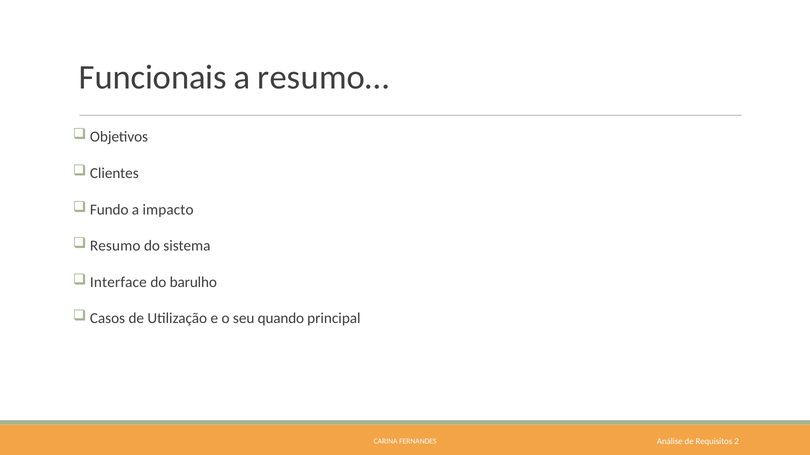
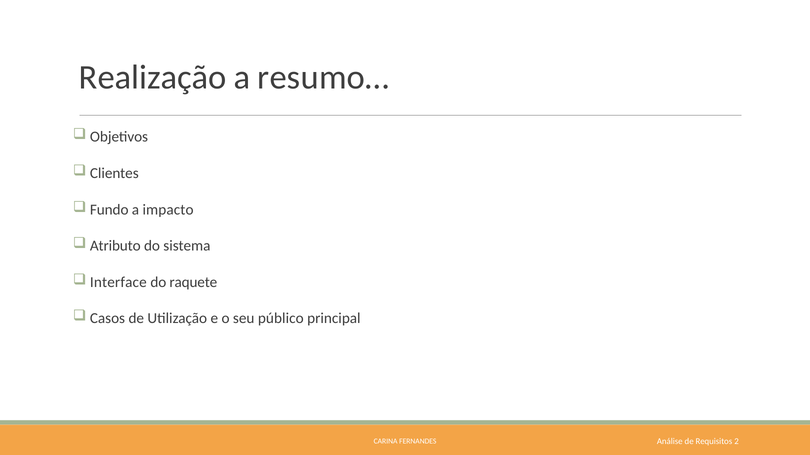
Funcionais: Funcionais -> Realização (153, 78)
Resumo: Resumo -> Atributo (115, 246)
barulho: barulho -> raquete (193, 283)
quando: quando -> público (281, 319)
